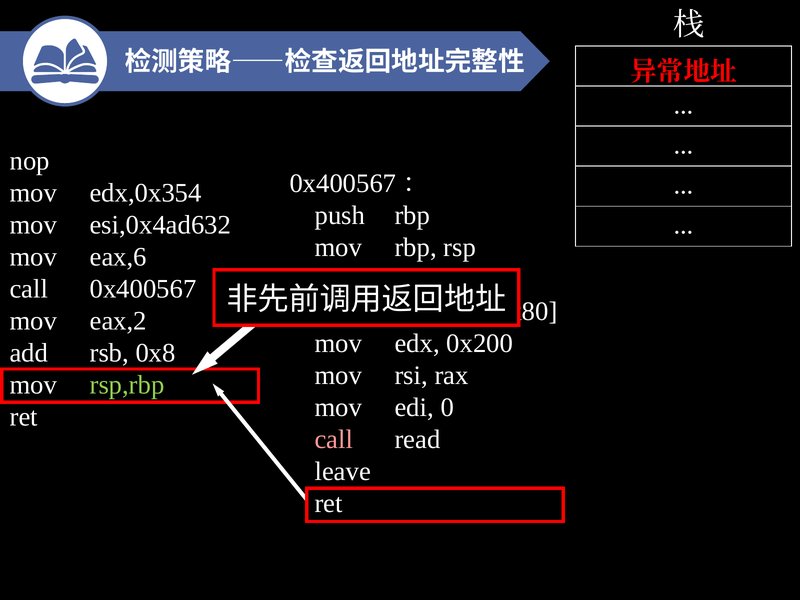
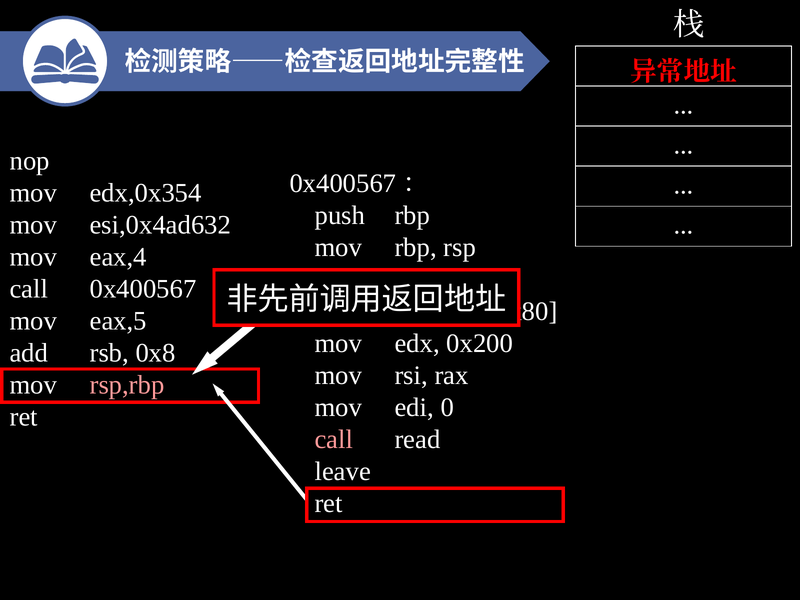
eax,6: eax,6 -> eax,4 (118, 257)
eax,2: eax,2 -> eax,5 (118, 321)
rsp,rbp colour: light green -> pink (127, 385)
